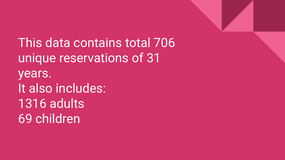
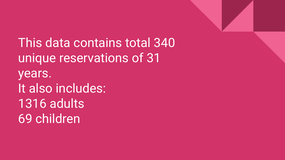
706: 706 -> 340 (164, 43)
